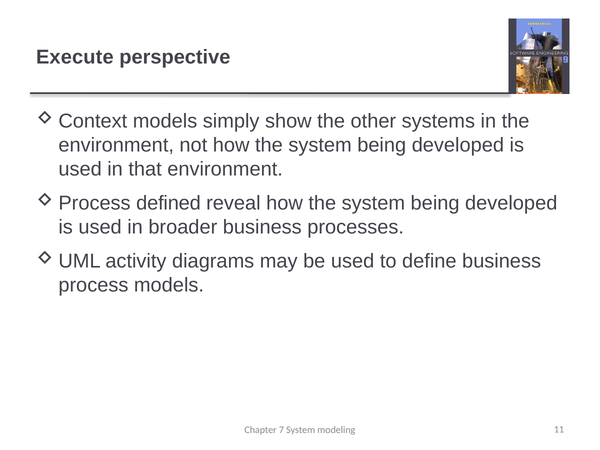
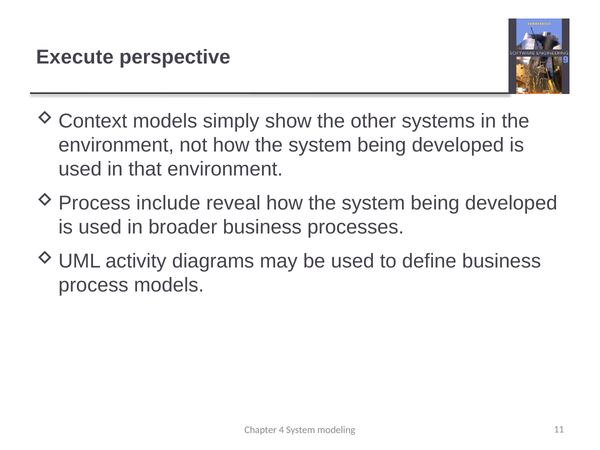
defined: defined -> include (168, 203)
7: 7 -> 4 (281, 430)
